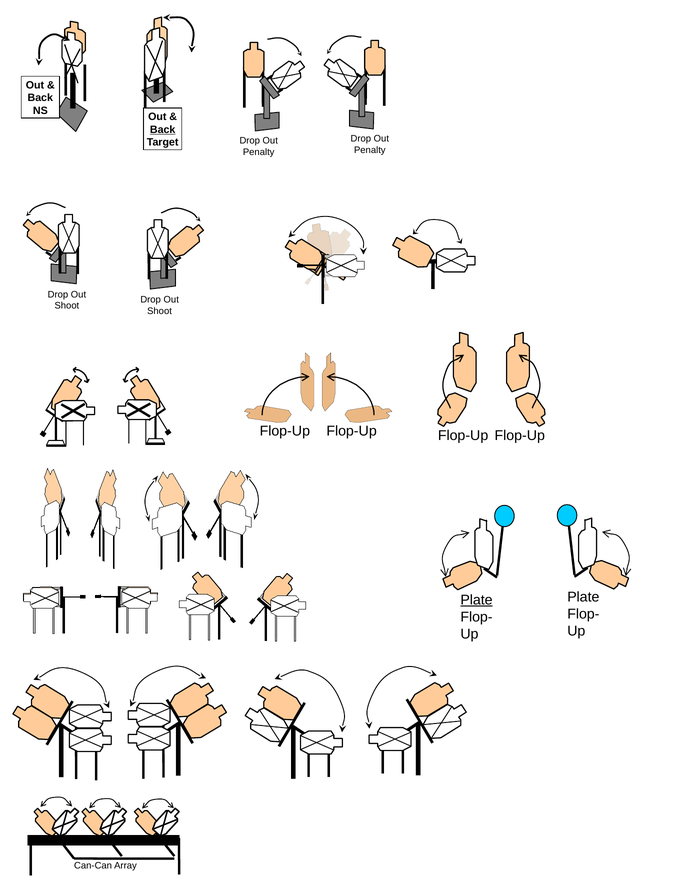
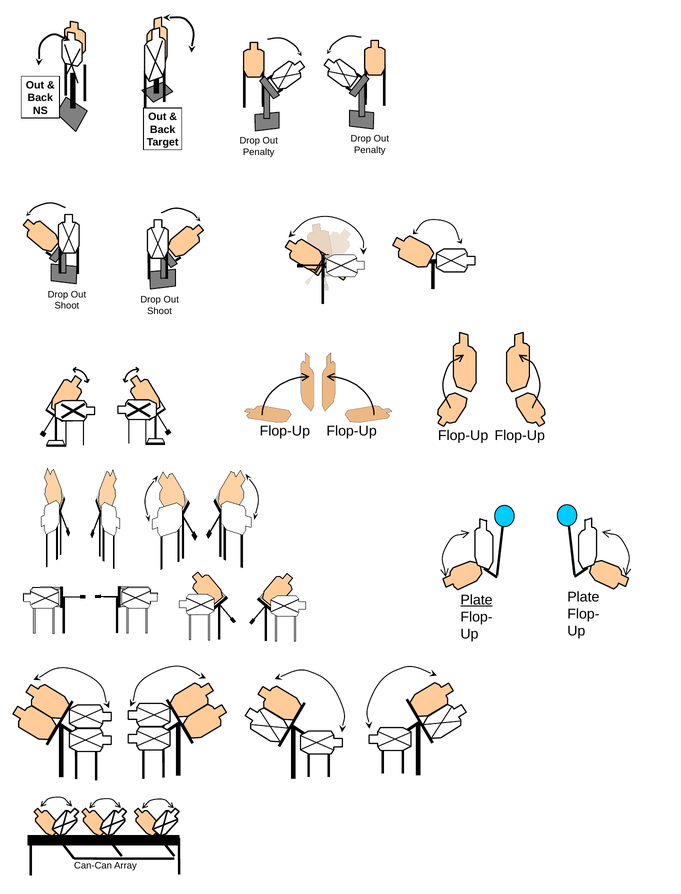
Back underline: present -> none (163, 130)
